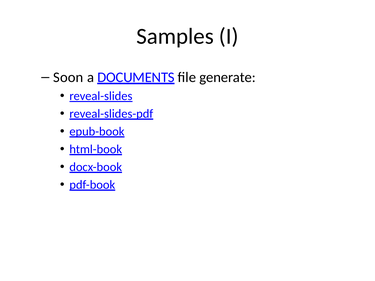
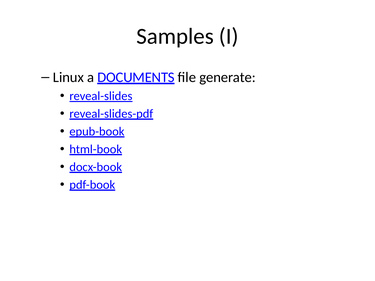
Soon: Soon -> Linux (68, 77)
